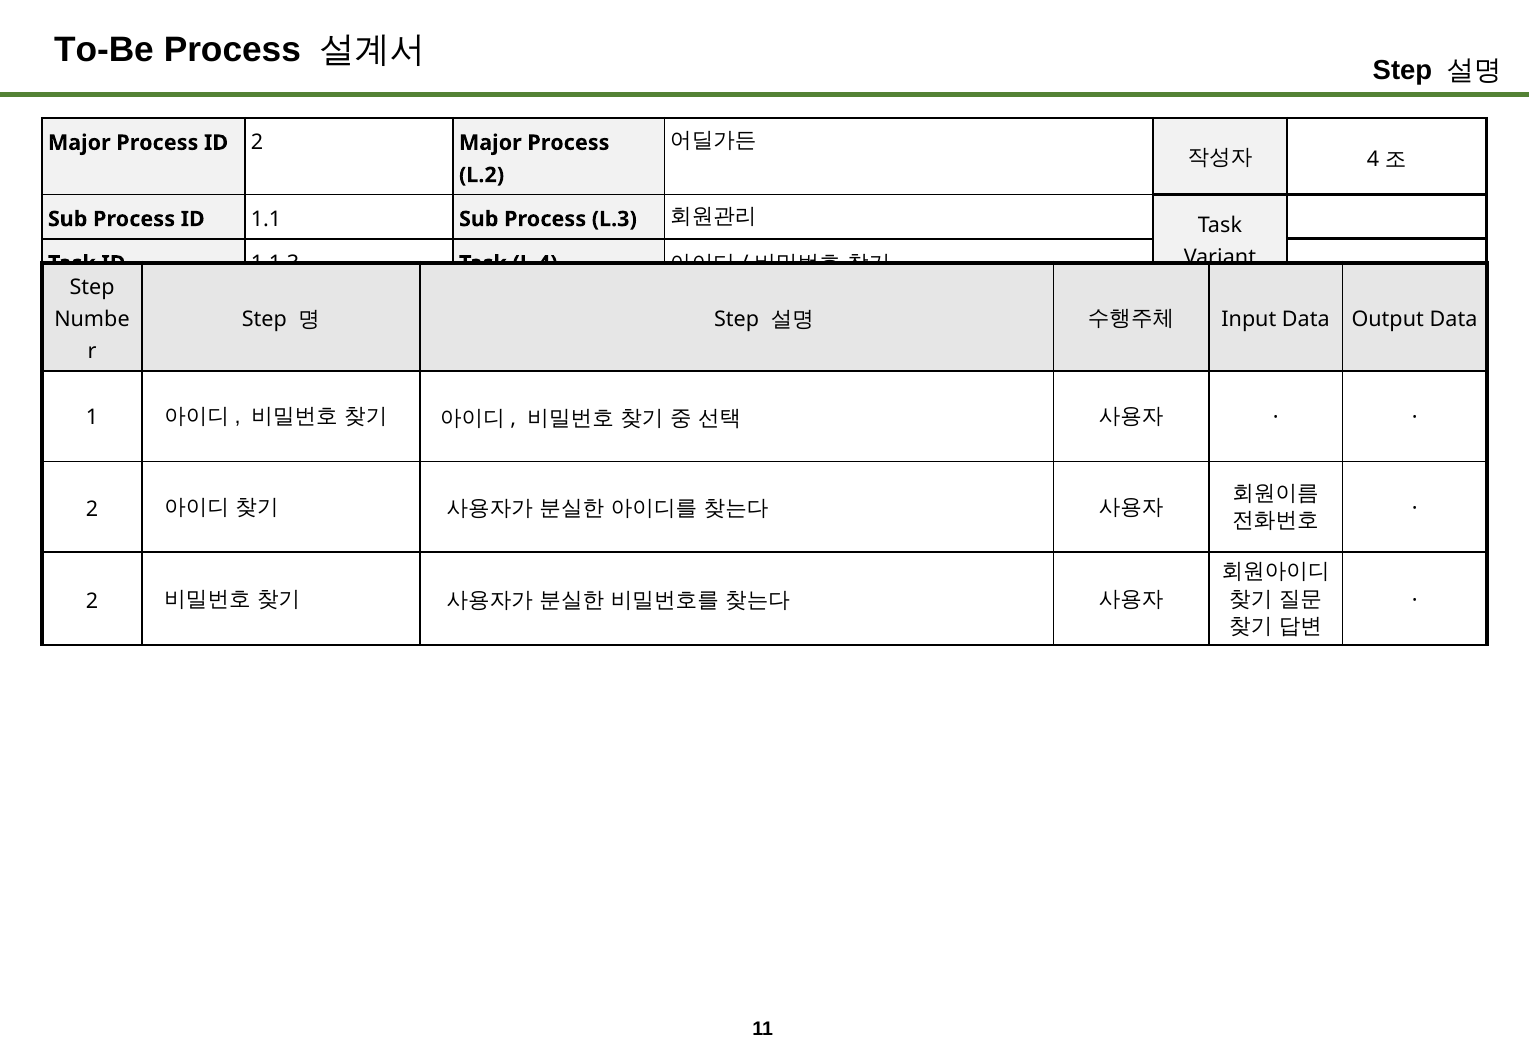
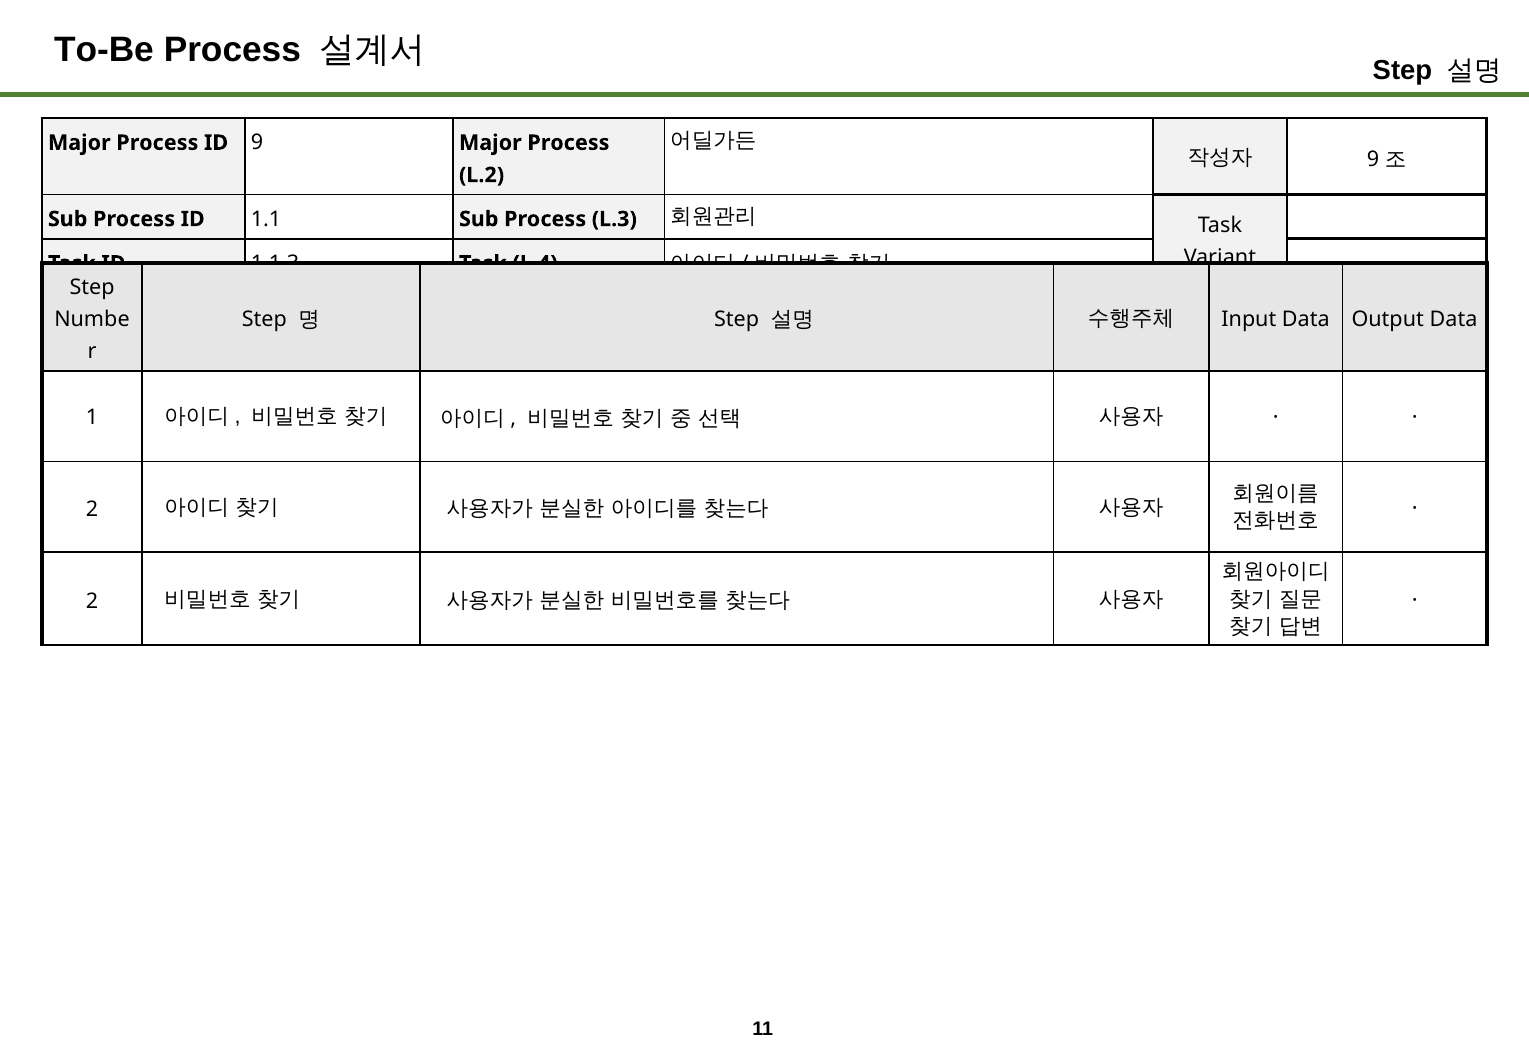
ID 2: 2 -> 9 (257, 143)
4: 4 -> 9 (1373, 159)
